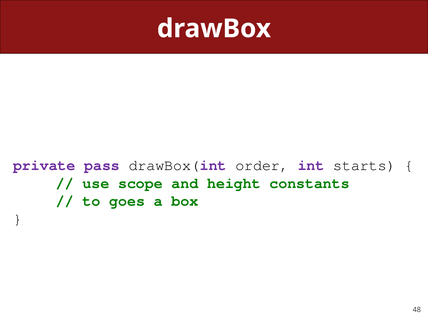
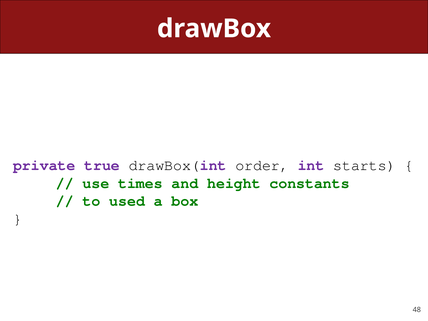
pass: pass -> true (102, 165)
scope: scope -> times (140, 183)
goes: goes -> used (127, 201)
